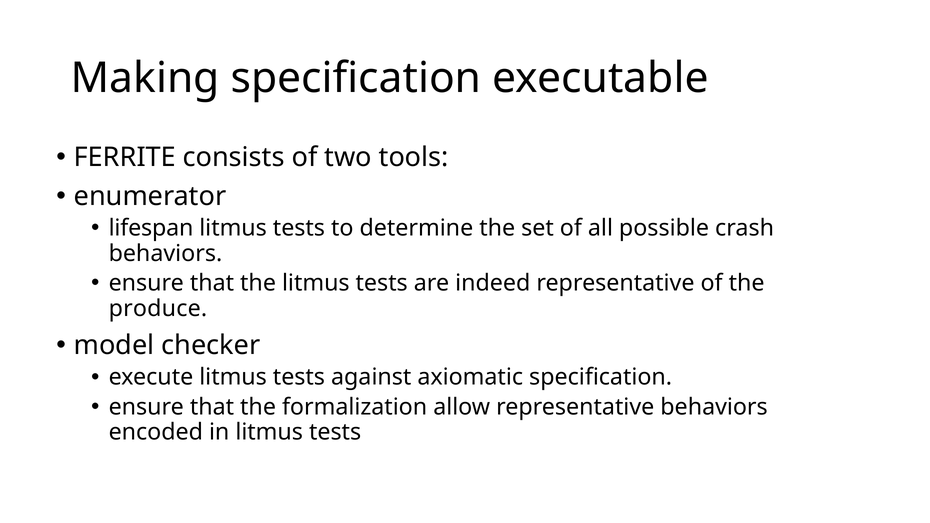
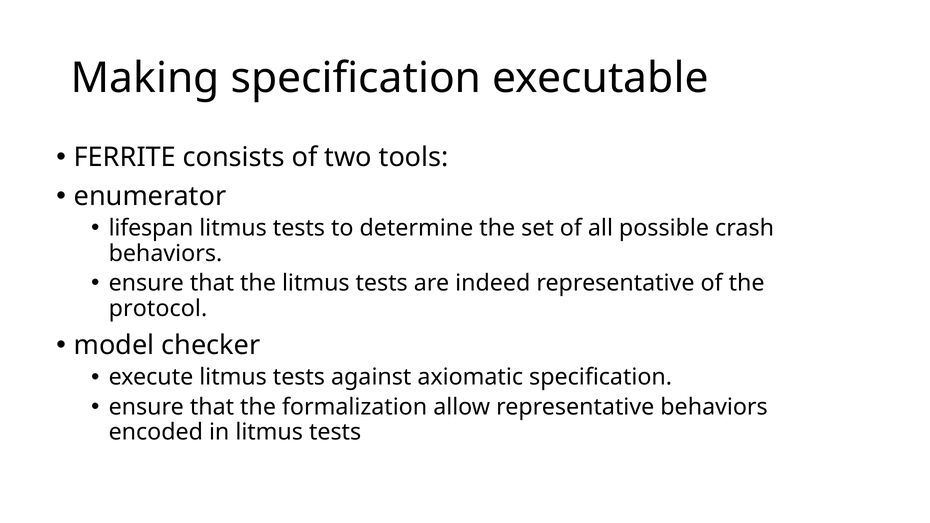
produce: produce -> protocol (158, 308)
